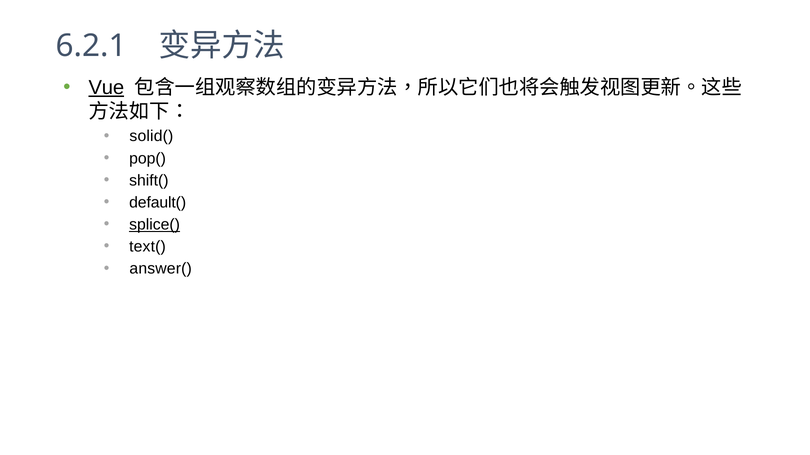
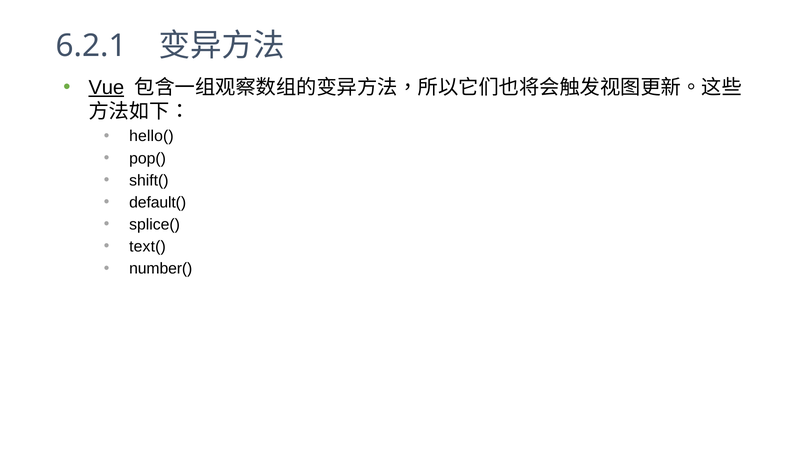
solid(: solid( -> hello( (151, 136)
splice( underline: present -> none (155, 225)
answer(: answer( -> number( (161, 269)
